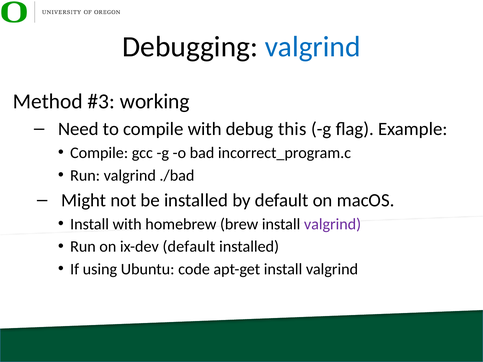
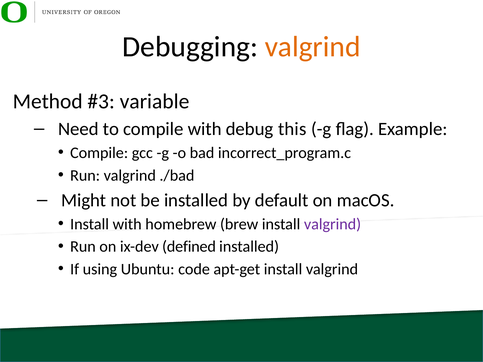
valgrind colour: blue -> orange (313, 47)
working: working -> variable (155, 101)
ix-dev default: default -> defined (189, 247)
